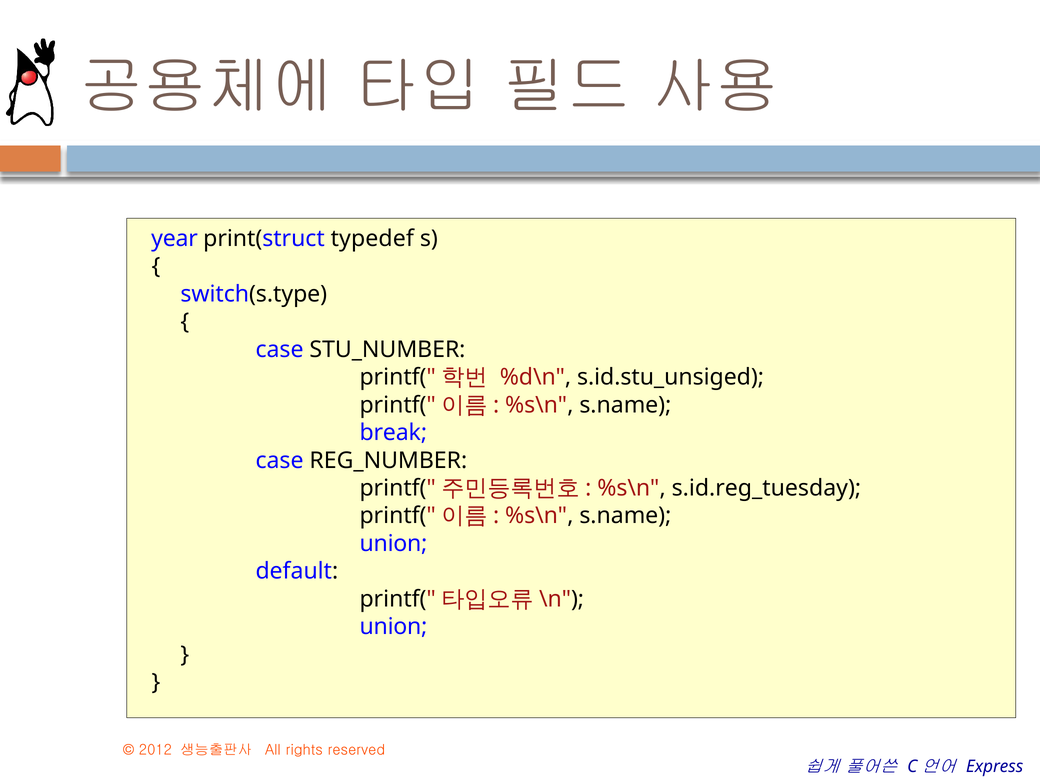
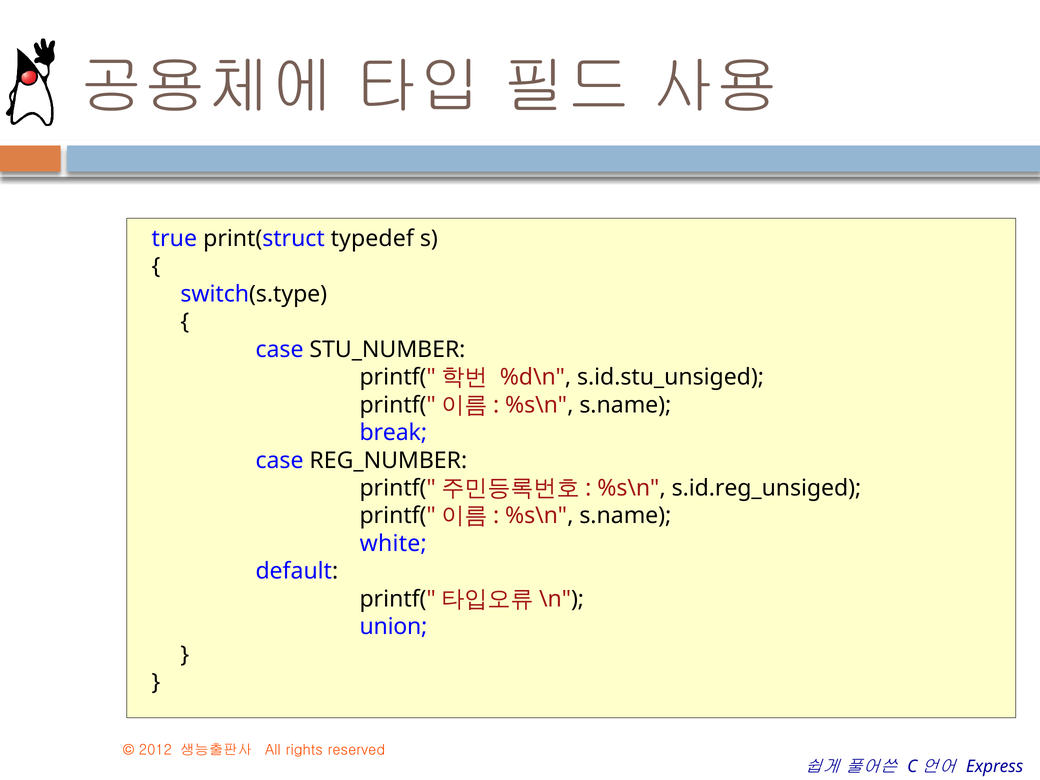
year: year -> true (174, 239)
s.id.reg_tuesday: s.id.reg_tuesday -> s.id.reg_unsiged (766, 488)
union: union -> white (393, 544)
